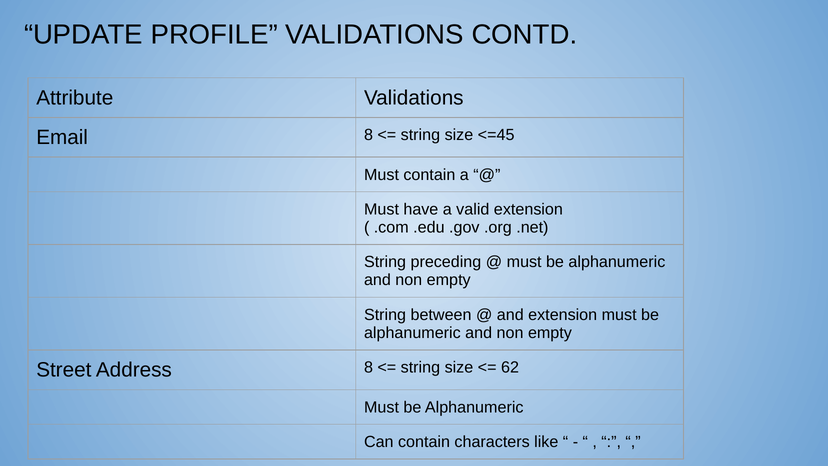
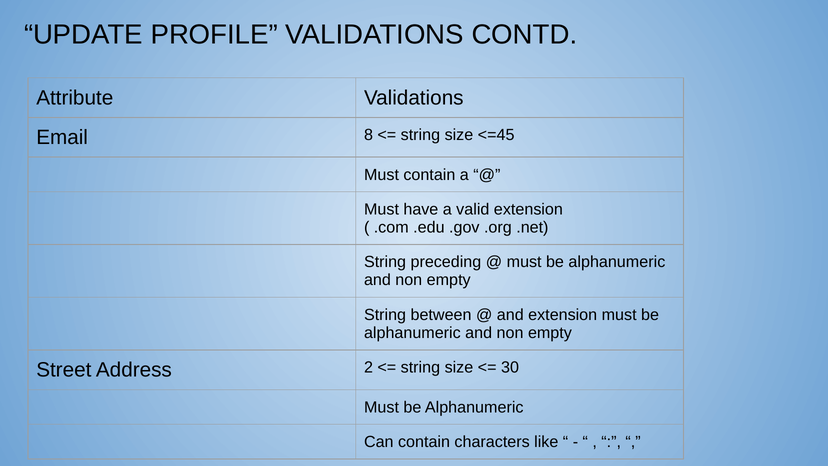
Address 8: 8 -> 2 (369, 367)
62: 62 -> 30 (510, 367)
